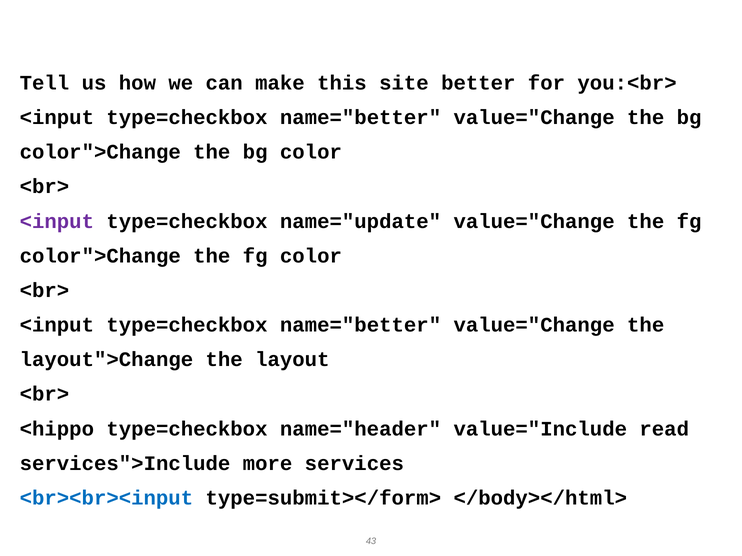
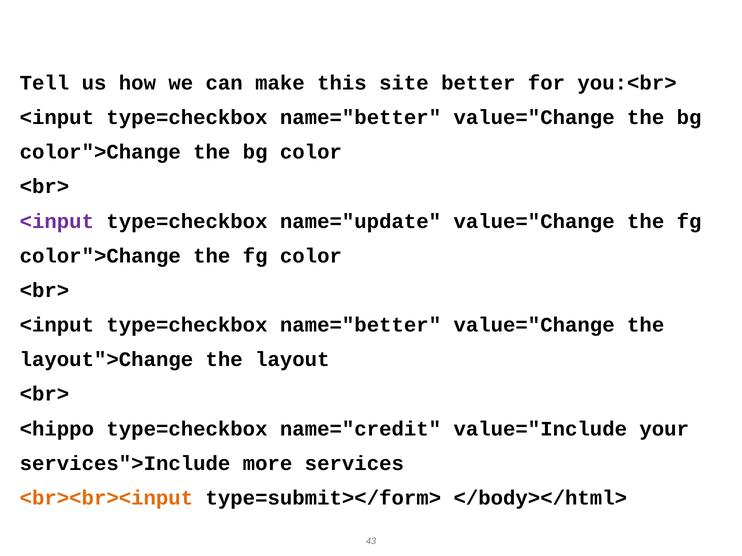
name="header: name="header -> name="credit (361, 429)
read: read -> your (664, 429)
<br><br><input colour: blue -> orange (106, 498)
